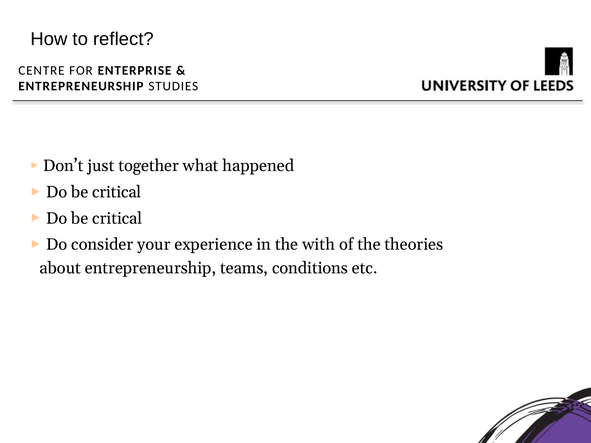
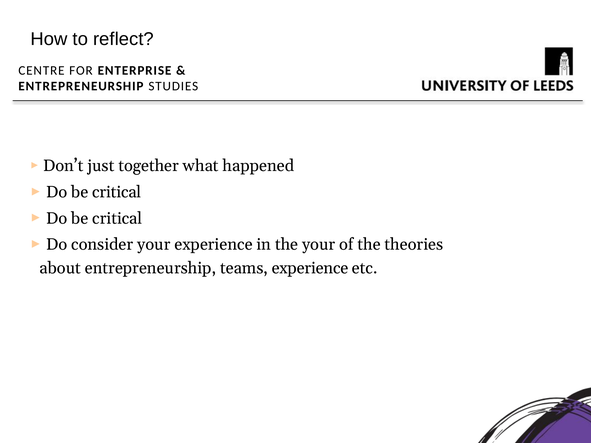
the with: with -> your (319, 245)
teams conditions: conditions -> experience (310, 268)
